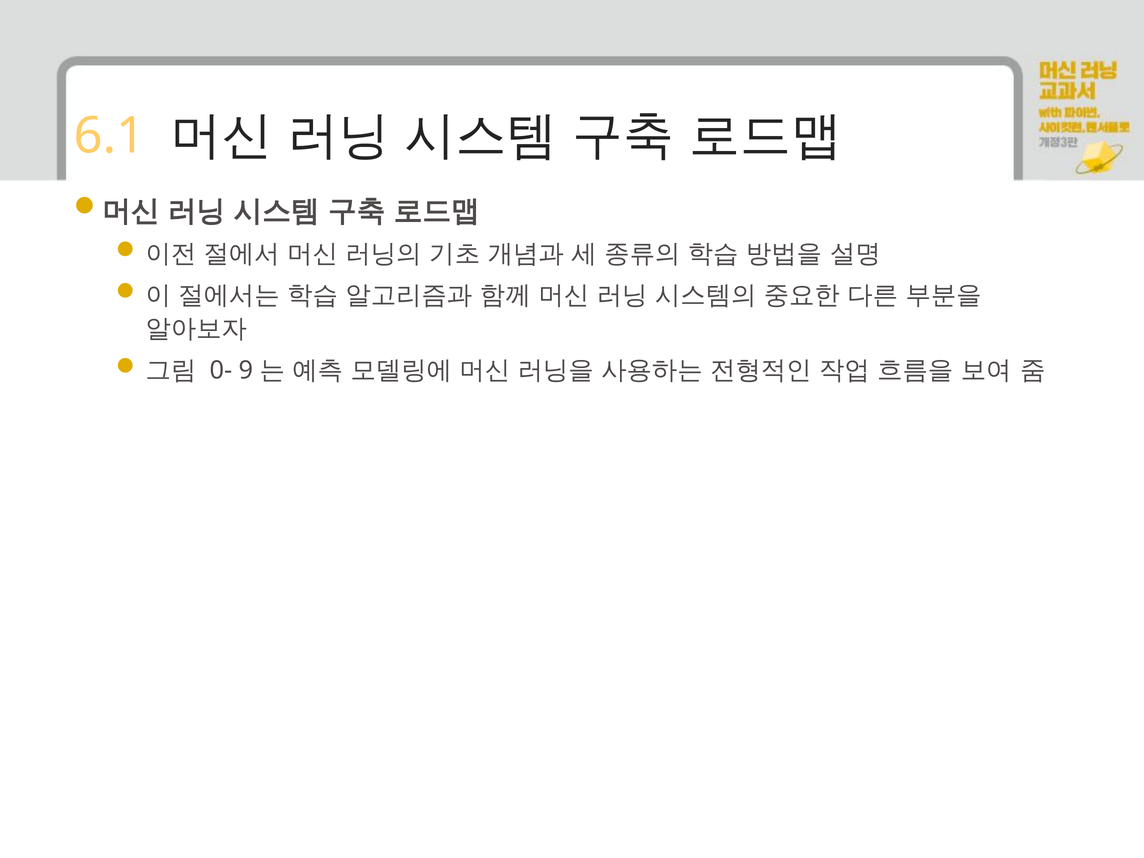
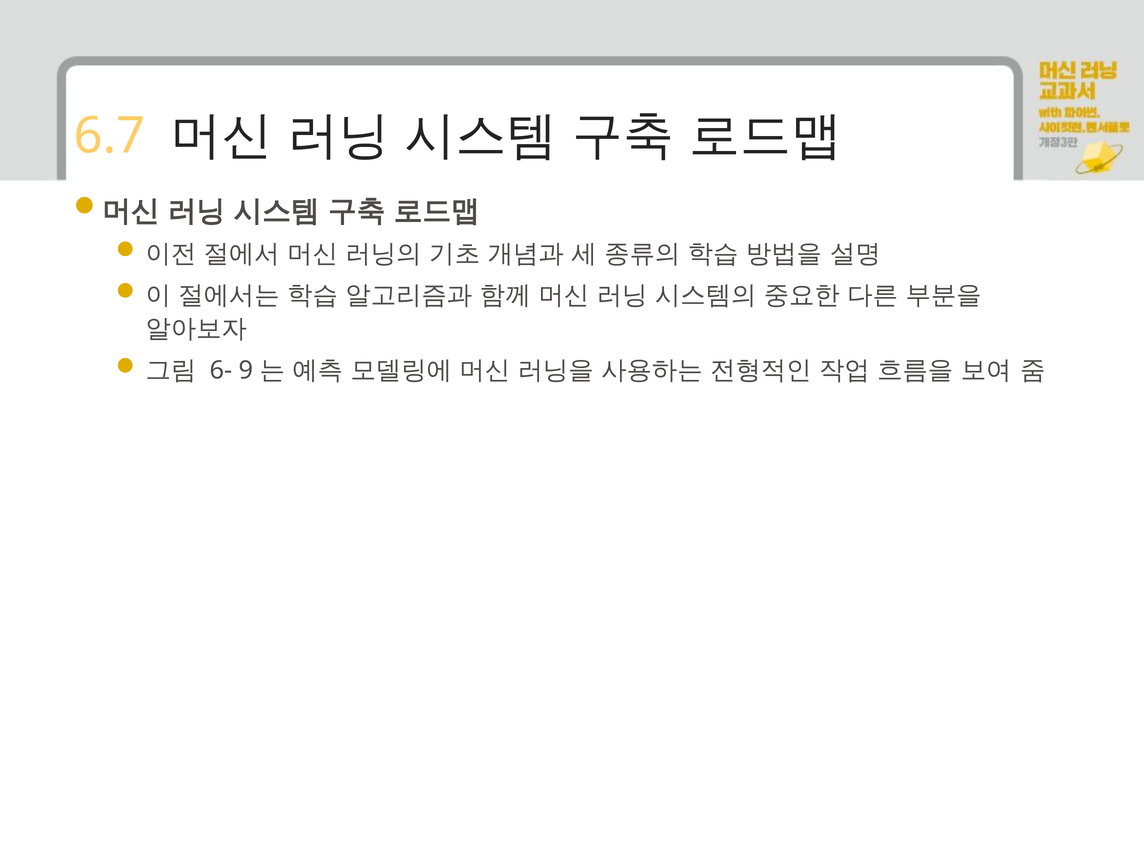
6.1: 6.1 -> 6.7 (109, 136)
0-: 0- -> 6- (221, 370)
